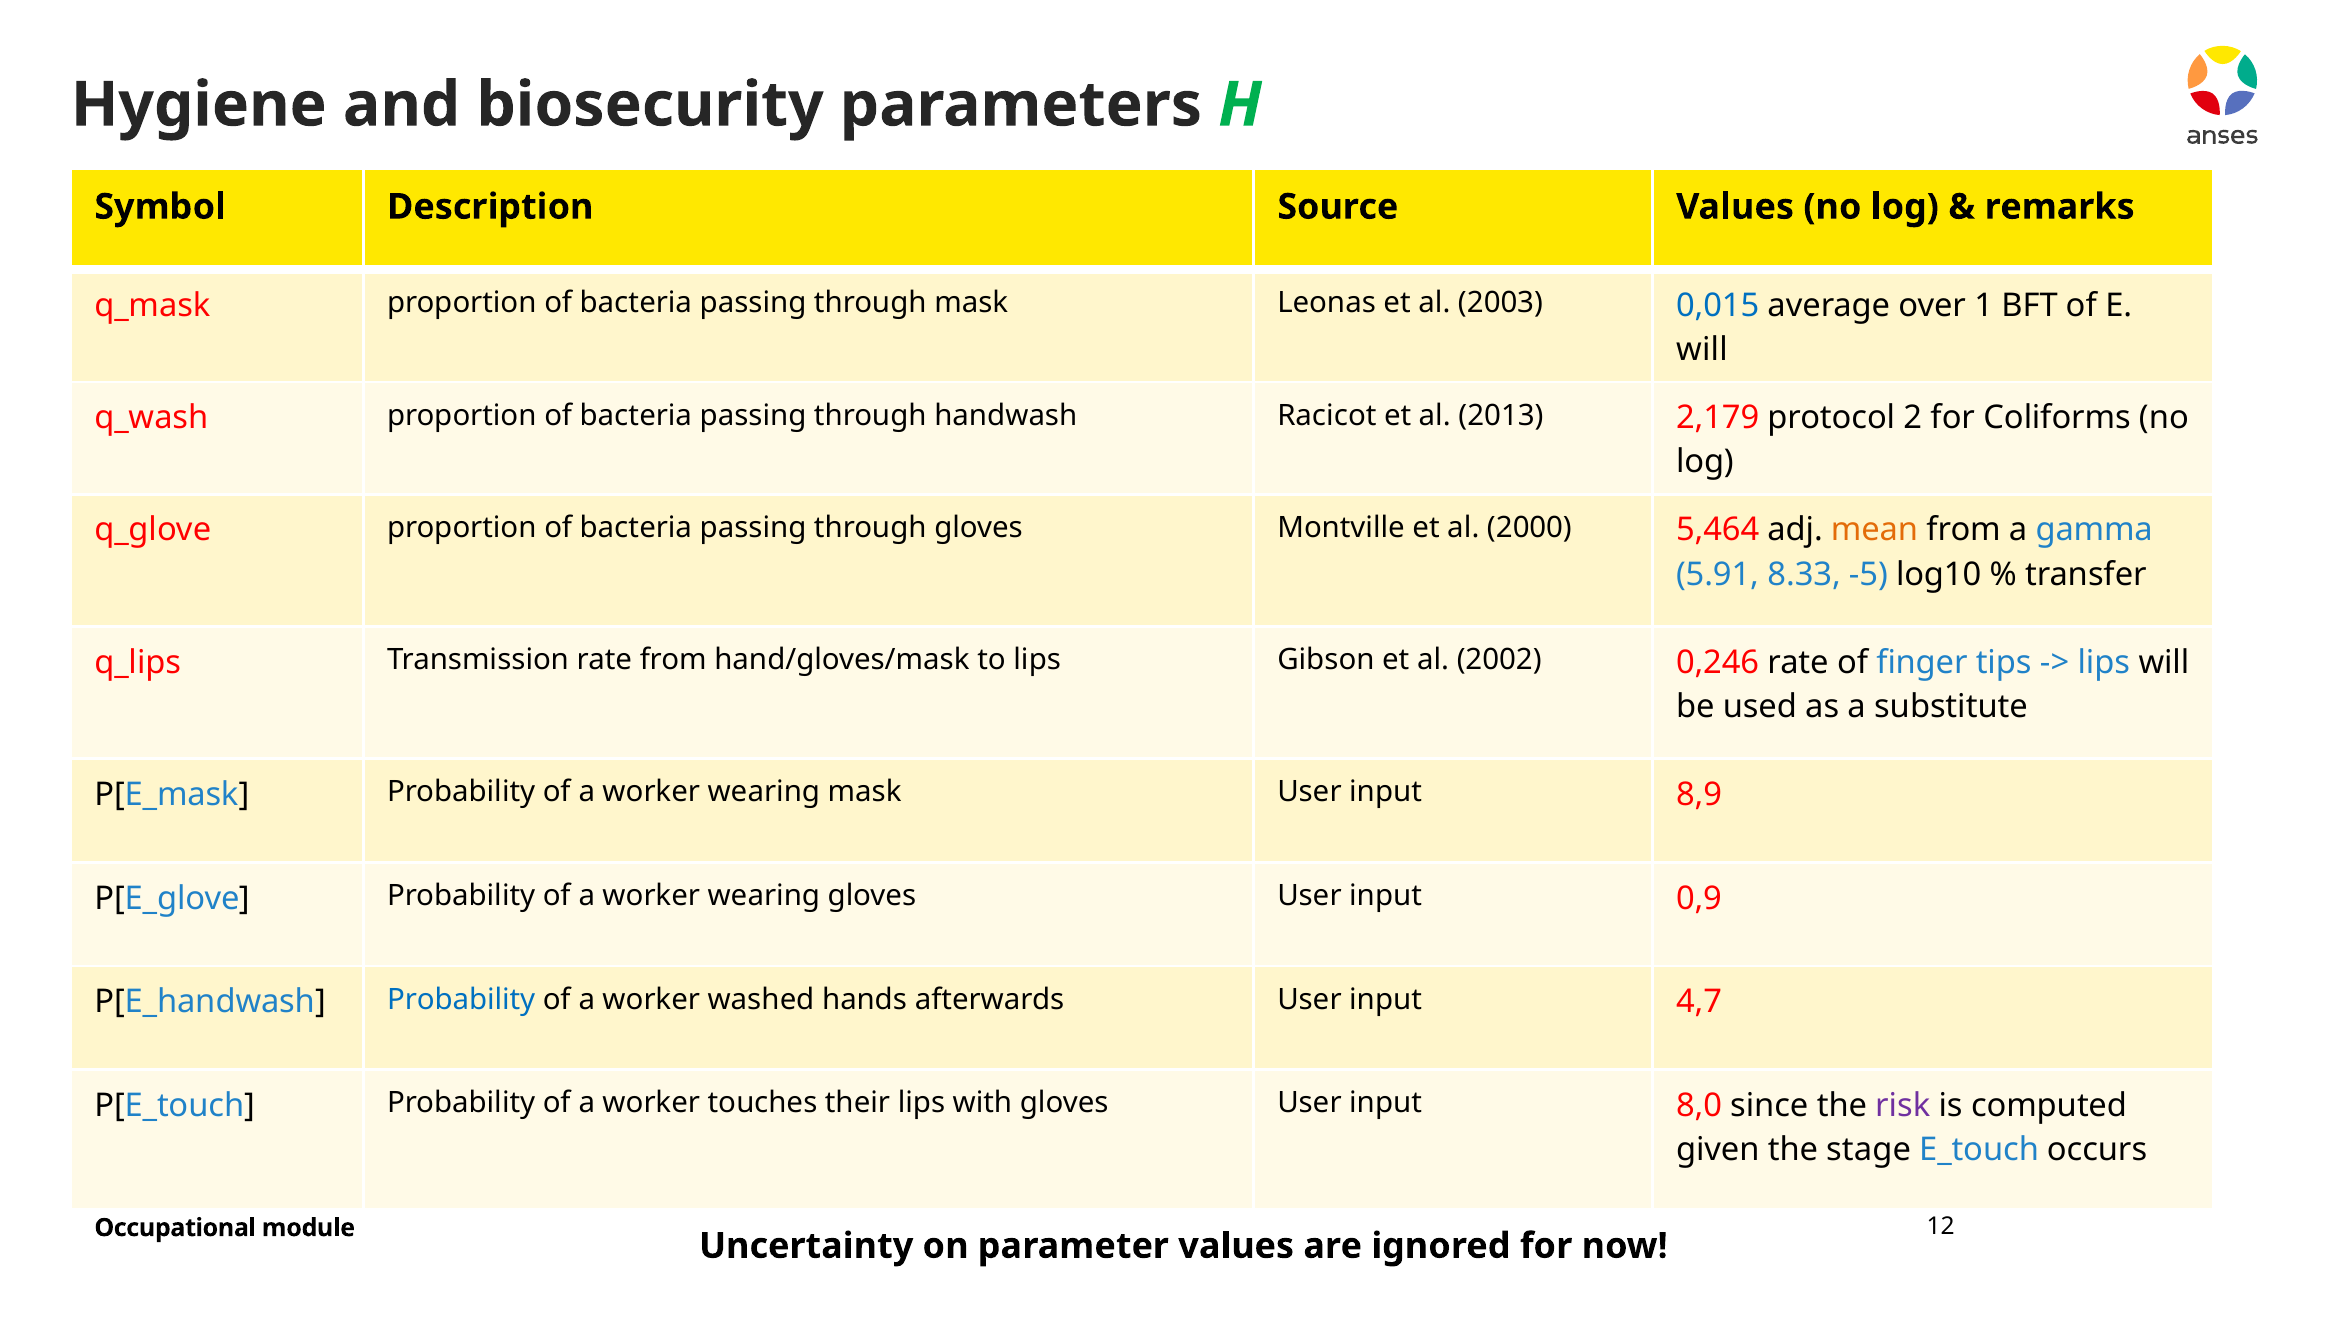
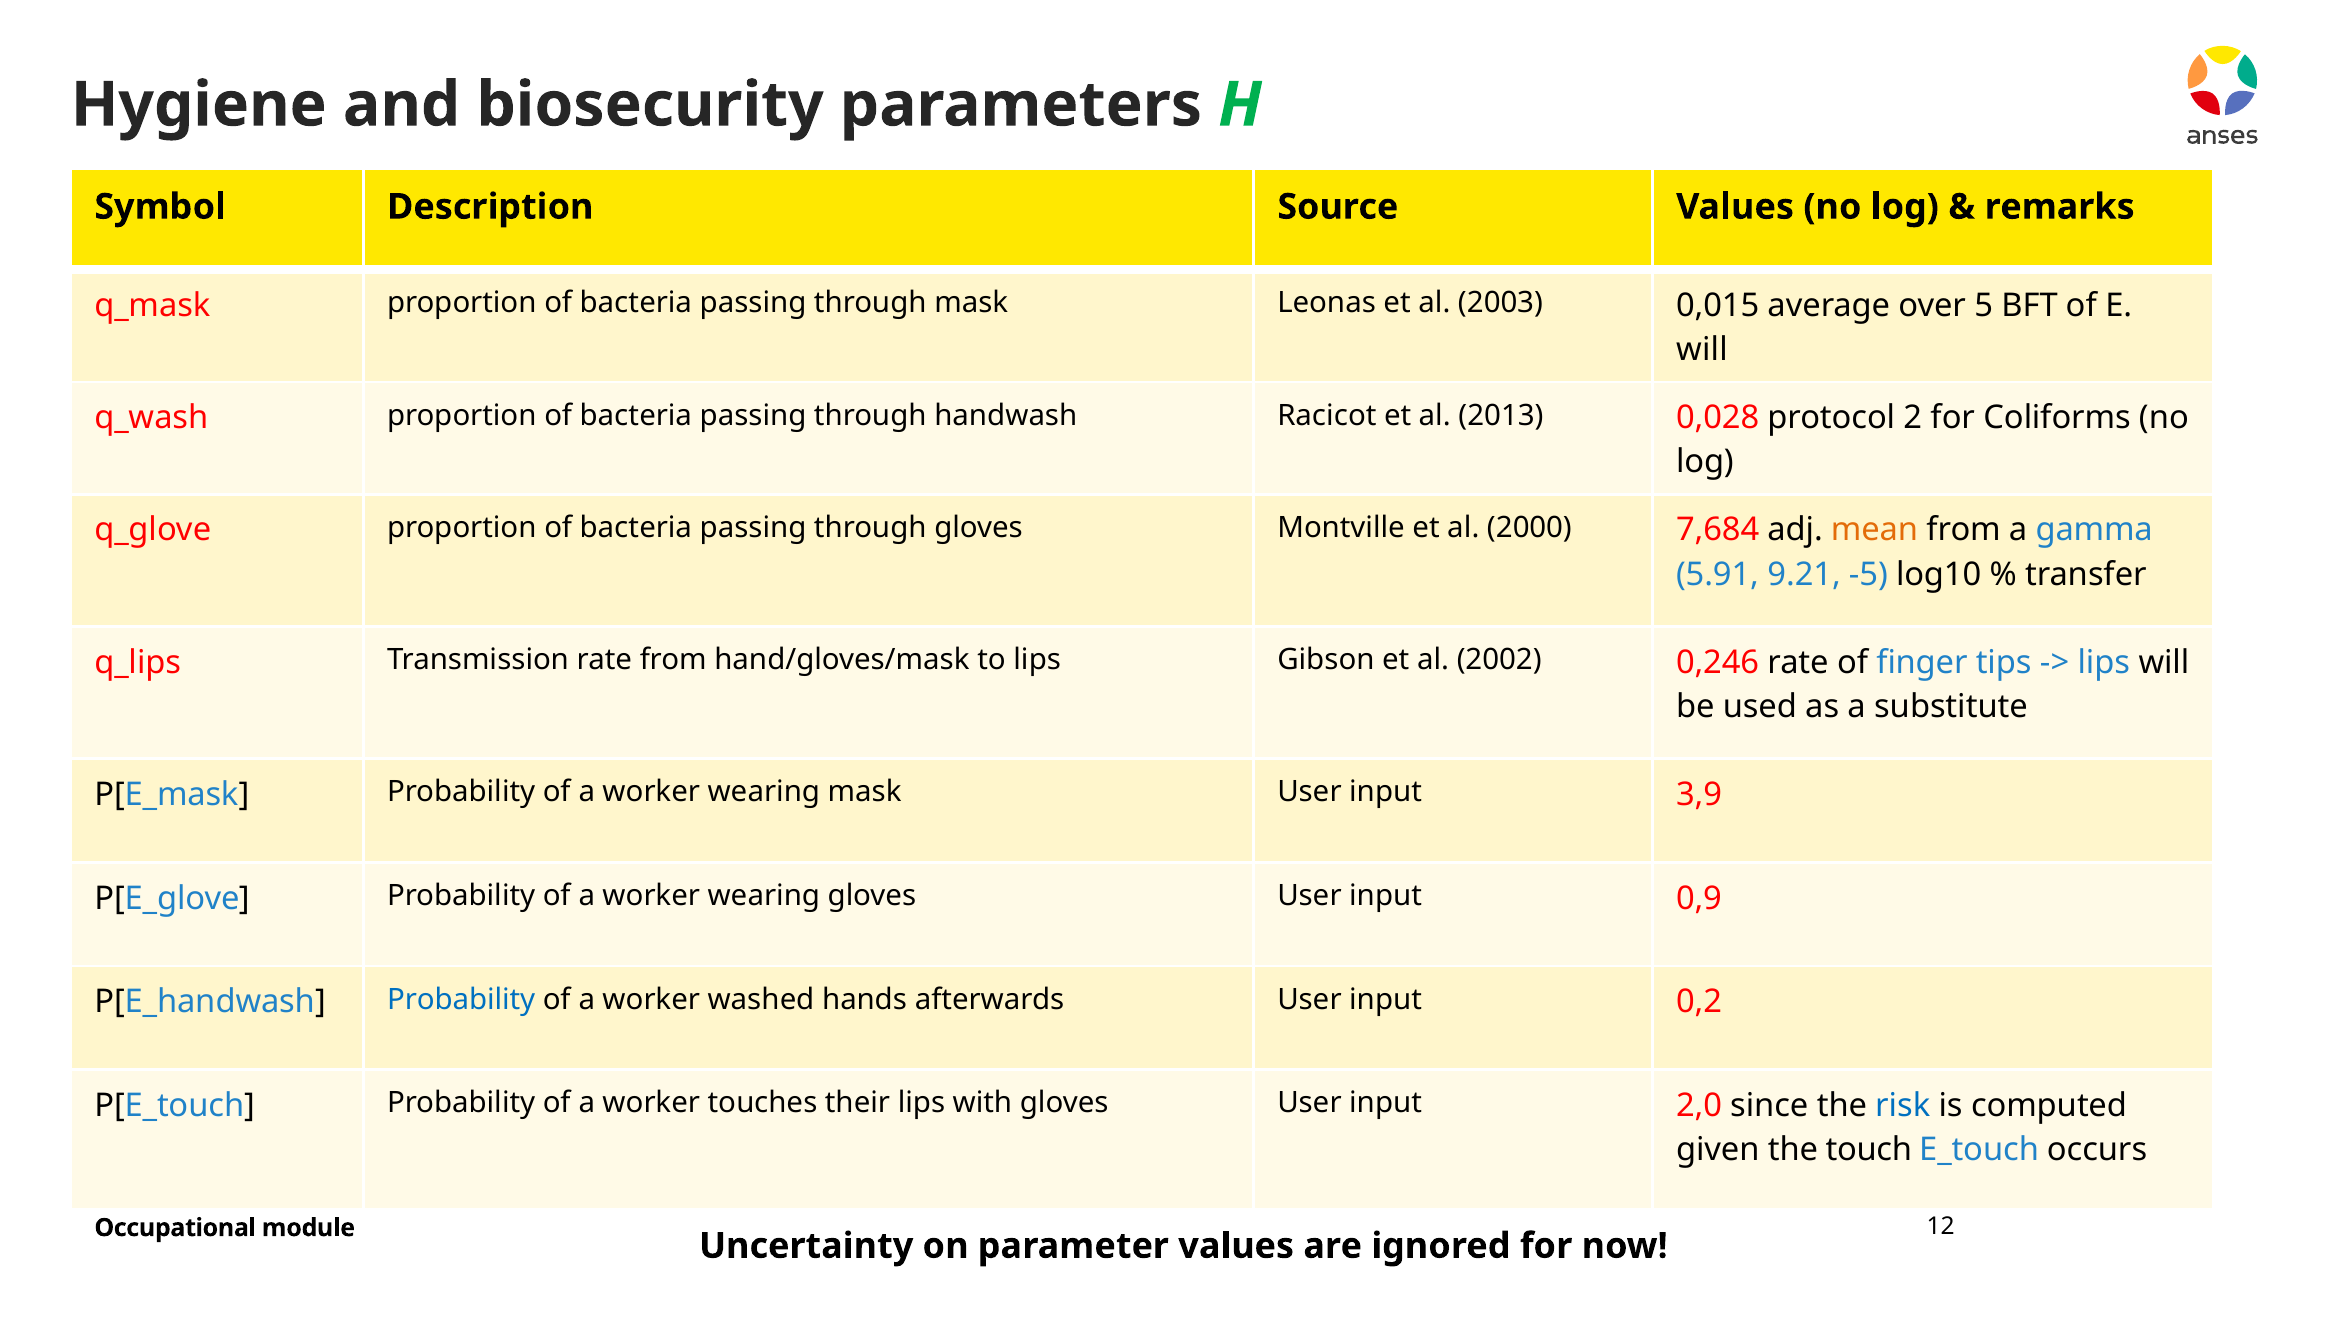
0,015 colour: blue -> black (1718, 306)
1: 1 -> 5 (1984, 306)
2,179: 2,179 -> 0,028 (1718, 418)
5,464: 5,464 -> 7,684 (1718, 530)
8.33: 8.33 -> 9.21 (1804, 575)
8,9: 8,9 -> 3,9 (1699, 795)
4,7: 4,7 -> 0,2 (1699, 1002)
8,0: 8,0 -> 2,0 (1699, 1105)
risk colour: purple -> blue (1903, 1105)
stage: stage -> touch (1869, 1150)
